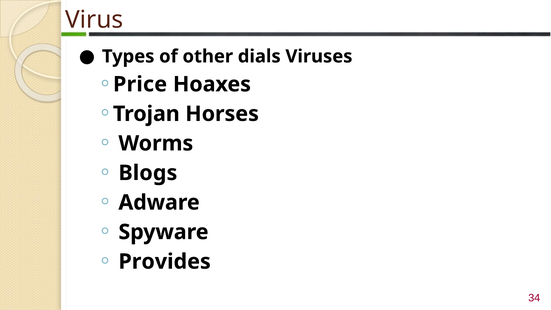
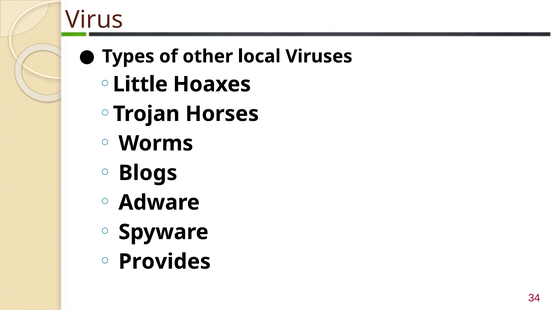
dials: dials -> local (259, 56)
Price: Price -> Little (140, 84)
